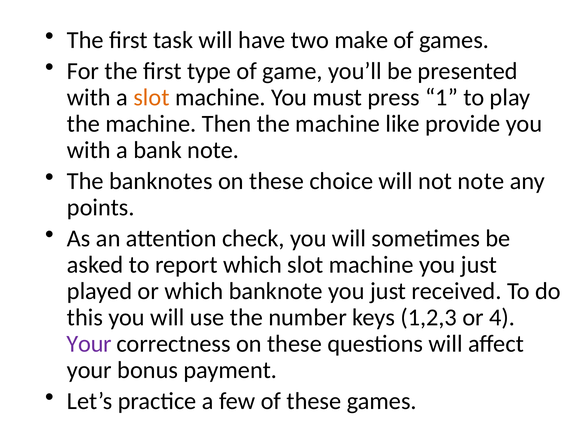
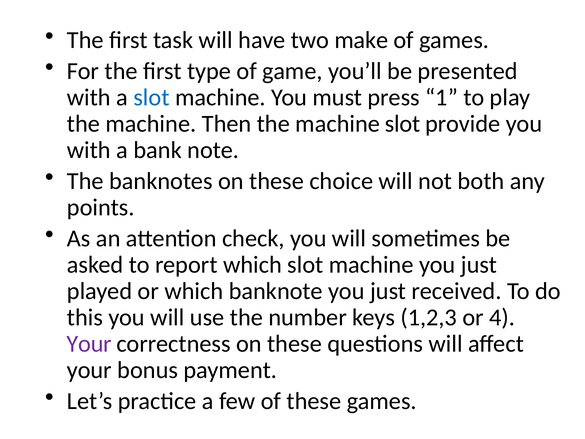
slot colour: orange -> blue (151, 97)
machine like: like -> slot (403, 124)
not note: note -> both (481, 181)
